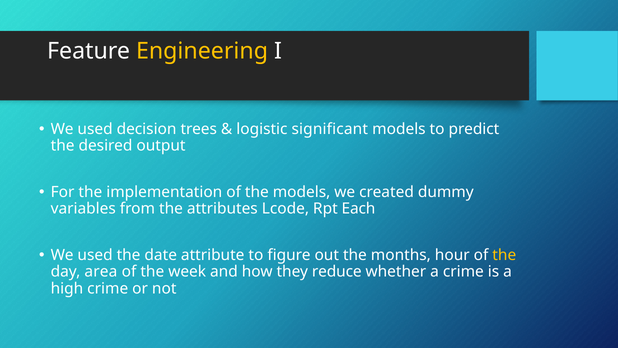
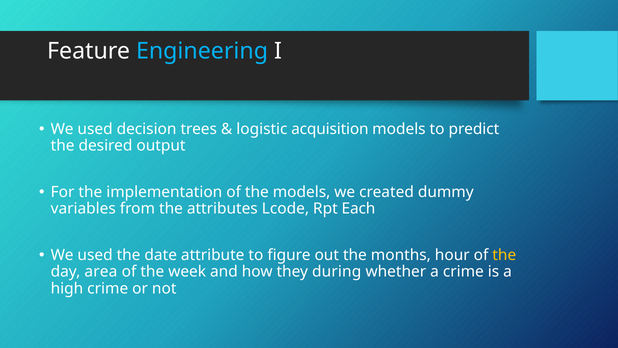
Engineering colour: yellow -> light blue (202, 51)
significant: significant -> acquisition (330, 129)
reduce: reduce -> during (337, 272)
